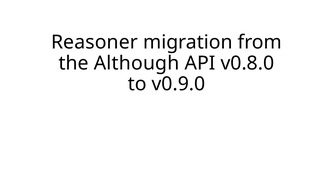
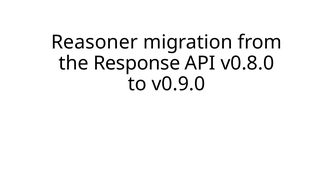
Although: Although -> Response (137, 63)
